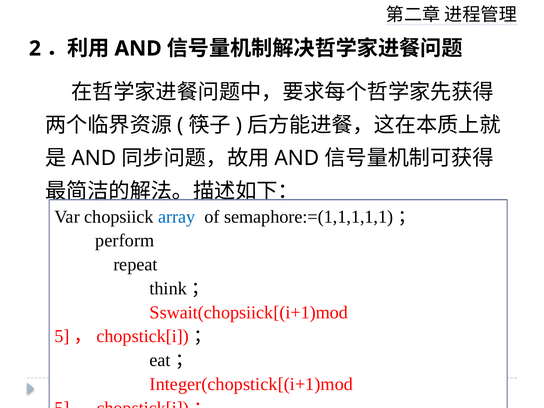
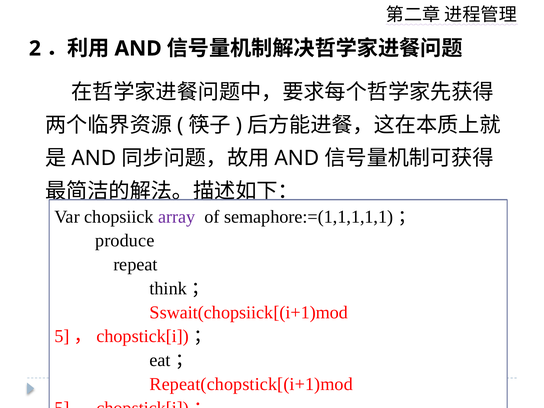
array colour: blue -> purple (177, 217)
perform: perform -> produce (125, 241)
Integer(chopstick[(i+1)mod: Integer(chopstick[(i+1)mod -> Repeat(chopstick[(i+1)mod (251, 384)
